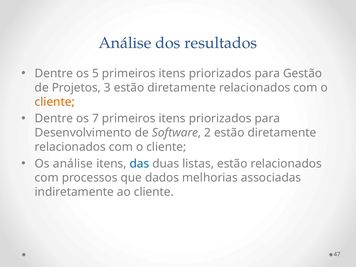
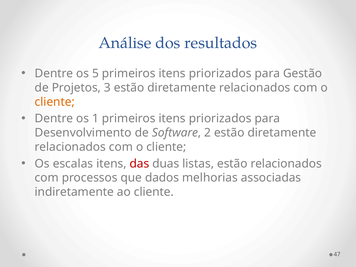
7: 7 -> 1 (95, 118)
Os análise: análise -> escalas (73, 164)
das colour: blue -> red (139, 164)
